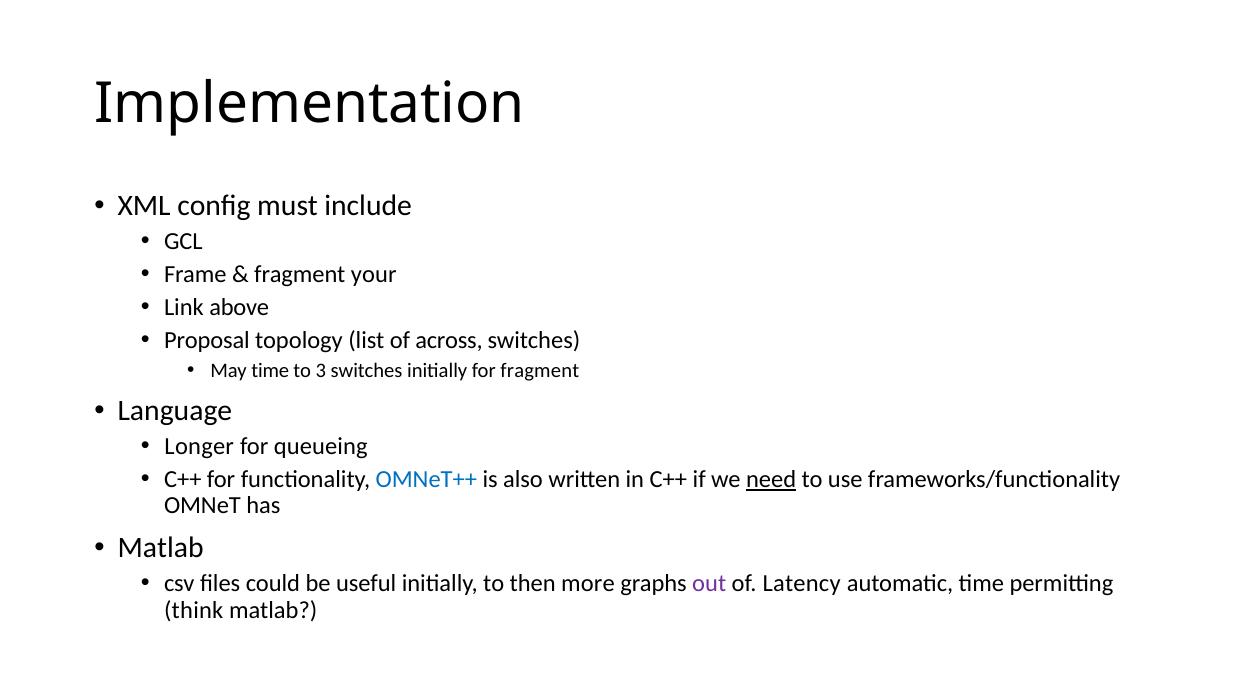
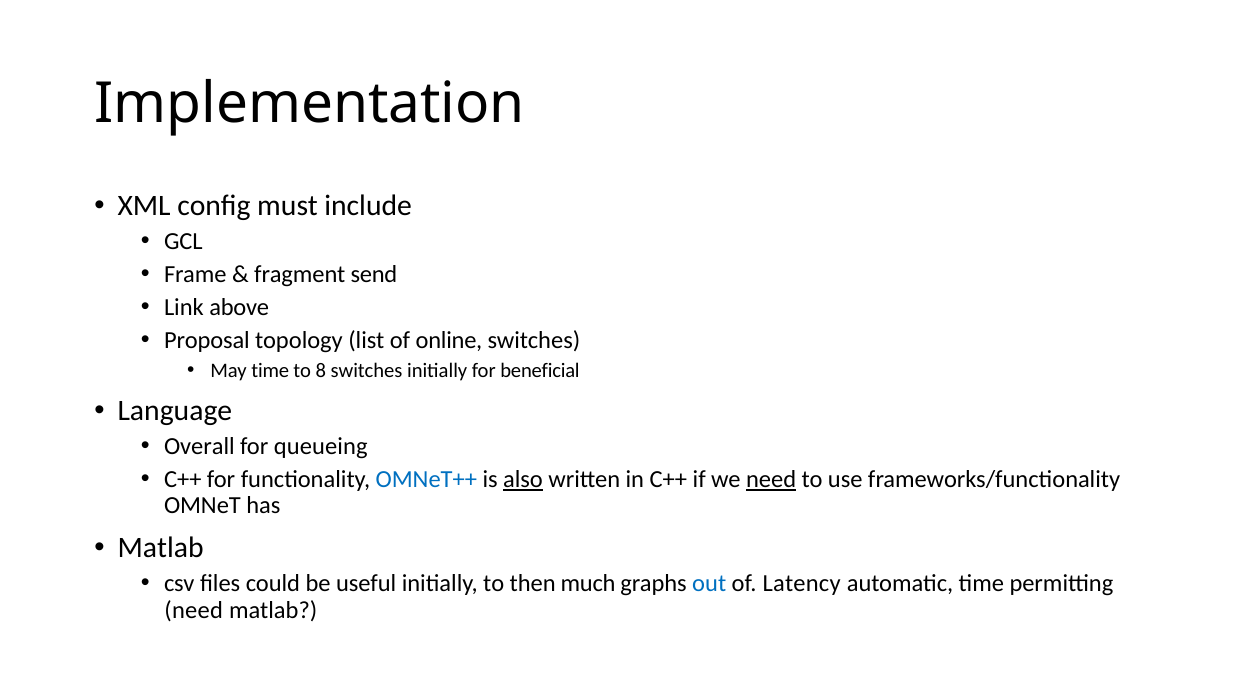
your: your -> send (374, 274)
across: across -> online (449, 340)
3: 3 -> 8 (321, 371)
for fragment: fragment -> beneficial (540, 371)
Longer: Longer -> Overall (199, 447)
also underline: none -> present (523, 480)
more: more -> much (588, 584)
out colour: purple -> blue (709, 584)
think: think -> need (194, 610)
